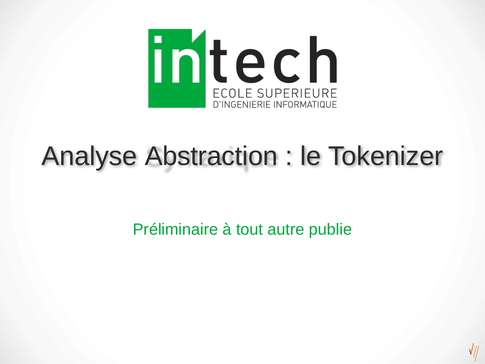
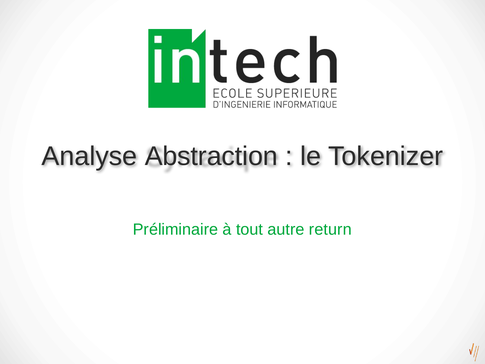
publie: publie -> return (330, 229)
